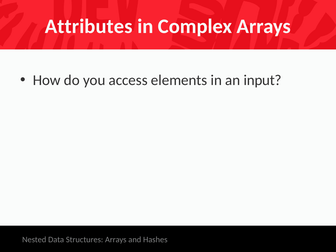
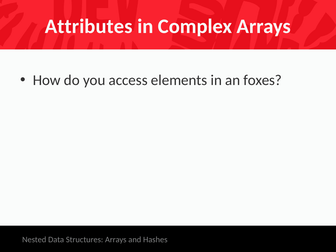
input: input -> foxes (263, 80)
